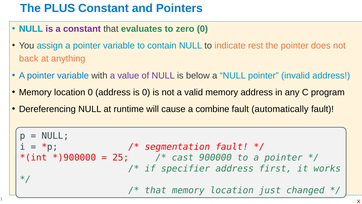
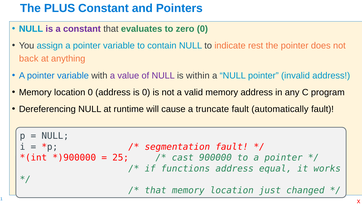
below: below -> within (198, 75)
combine: combine -> truncate (212, 109)
specifier: specifier -> functions (186, 168)
first: first -> equal (275, 168)
